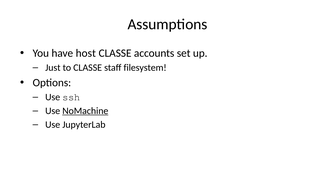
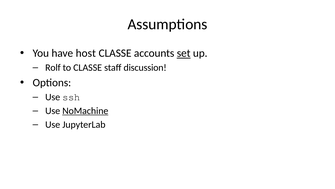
set underline: none -> present (184, 53)
Just: Just -> Rolf (53, 68)
filesystem: filesystem -> discussion (145, 68)
